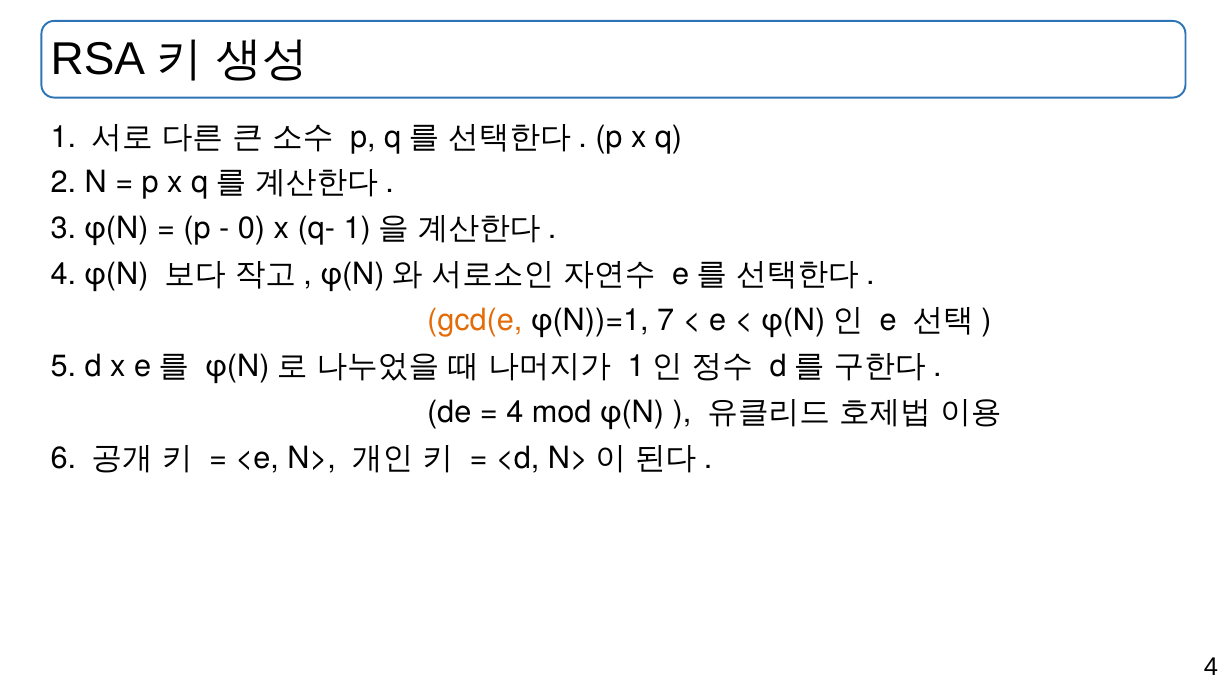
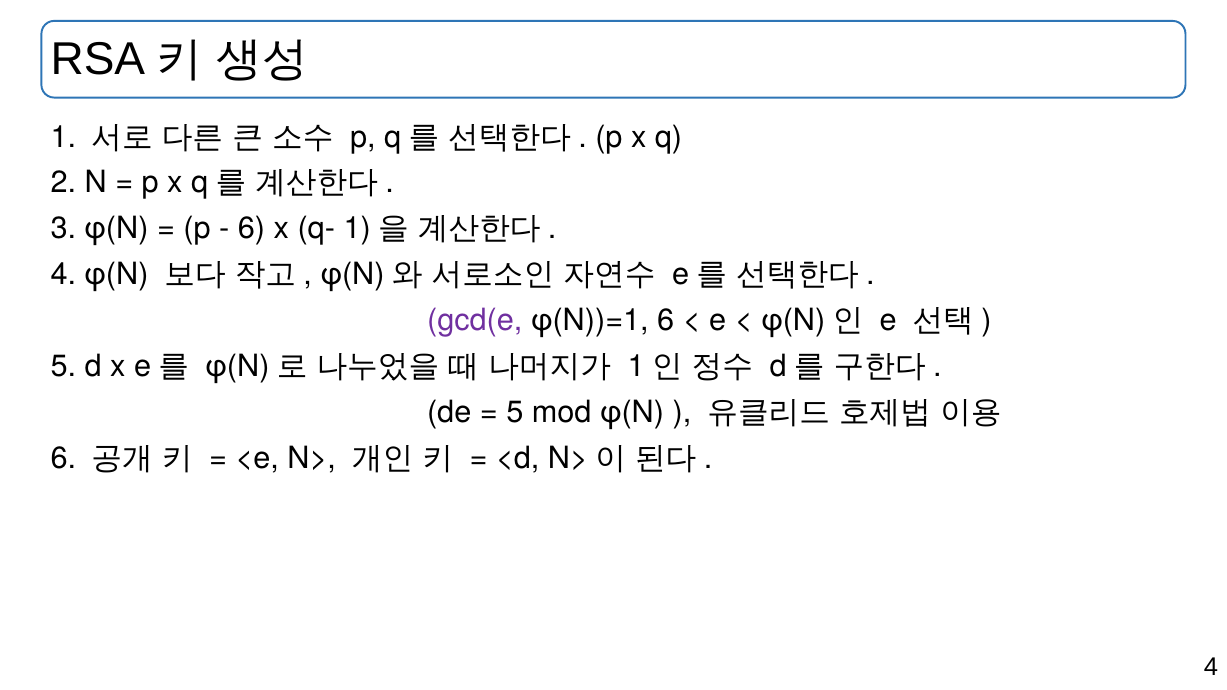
0: 0 -> 6 (252, 229)
gcd(e colour: orange -> purple (475, 321)
φ(N))=1 7: 7 -> 6 (666, 321)
4: 4 -> 5 (515, 412)
